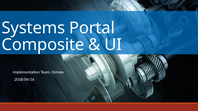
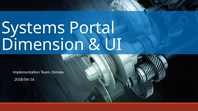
Composite: Composite -> Dimension (43, 45)
